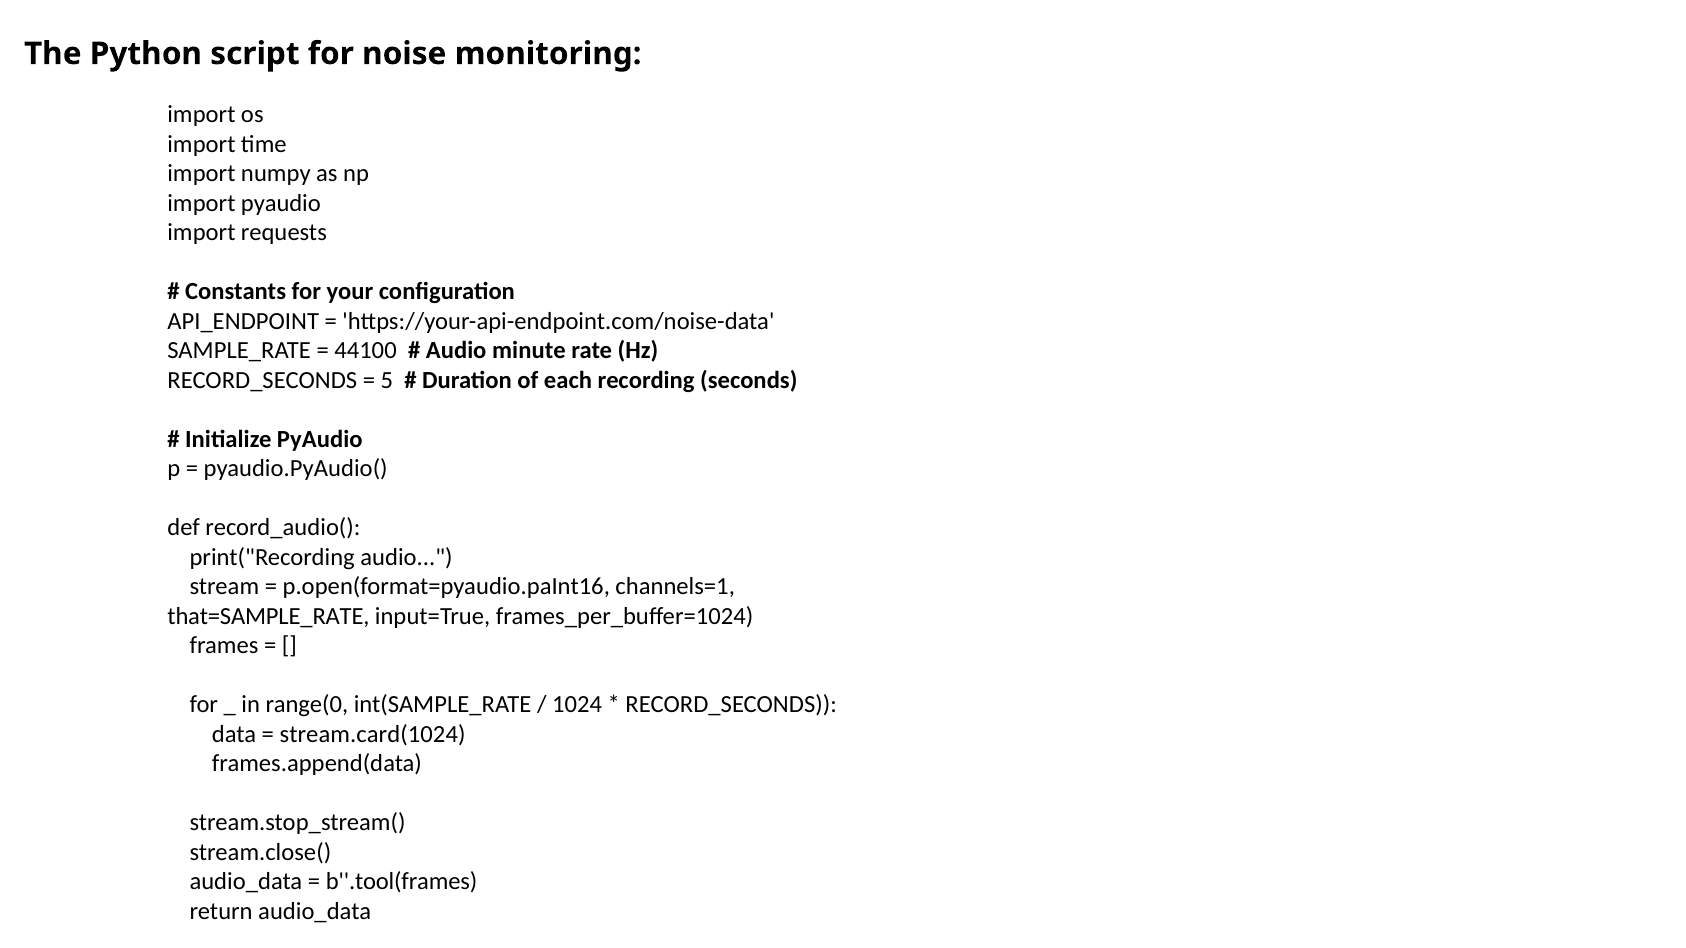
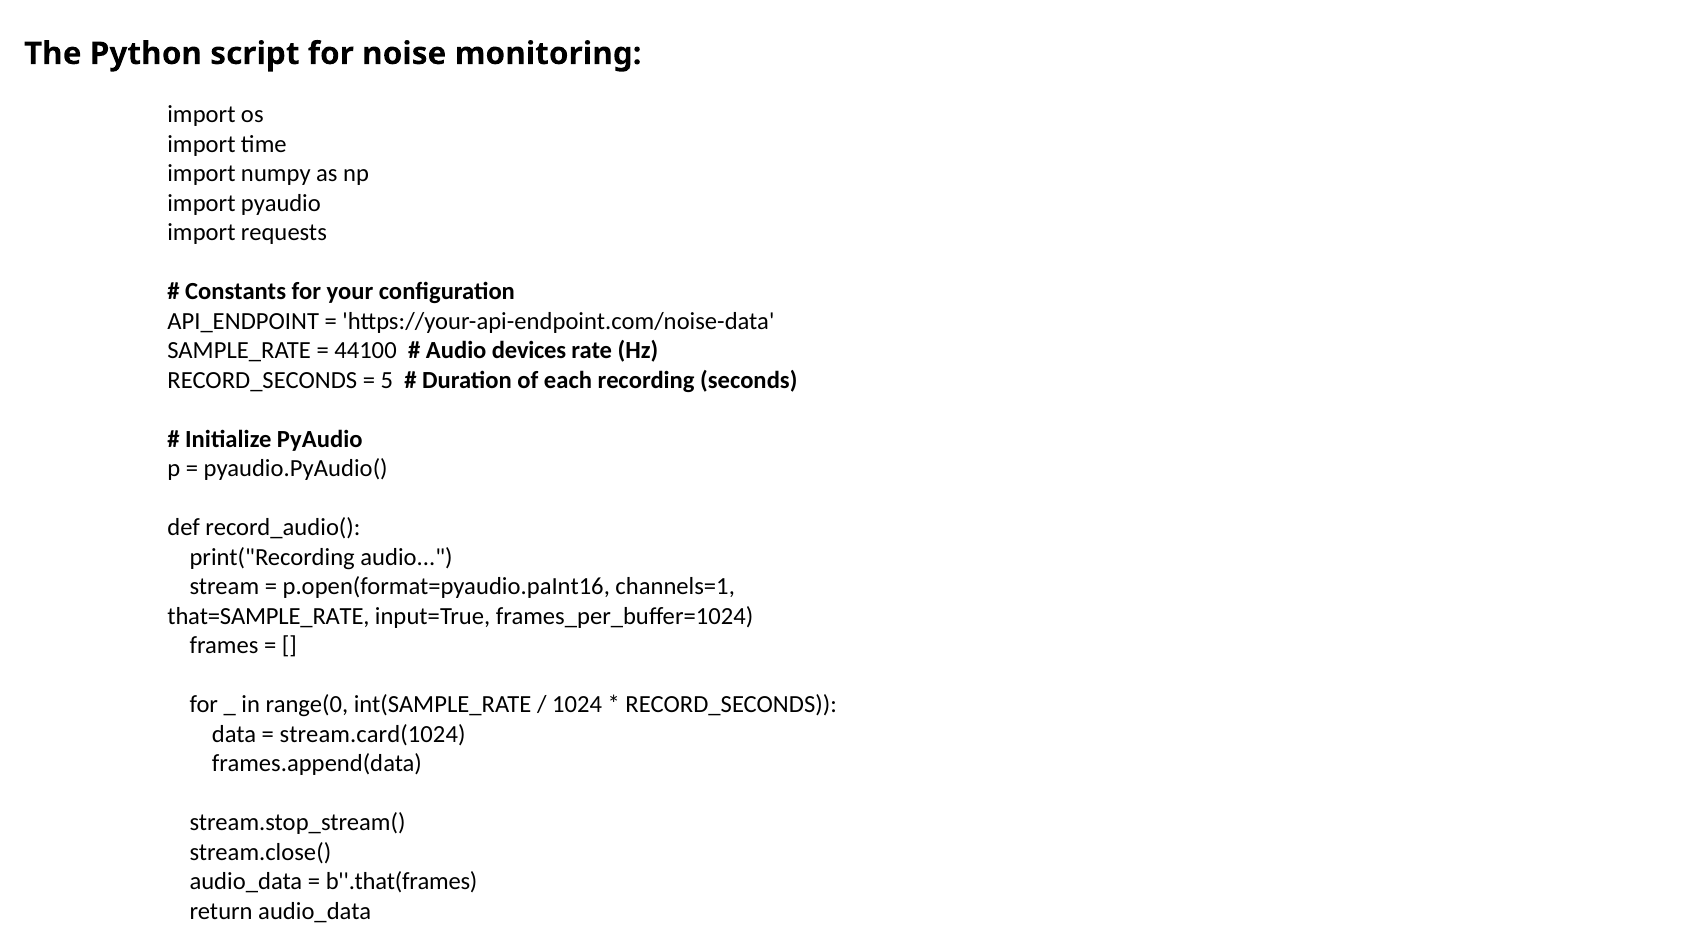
minute: minute -> devices (529, 351)
b''.tool(frames: b''.tool(frames -> b''.that(frames (402, 882)
